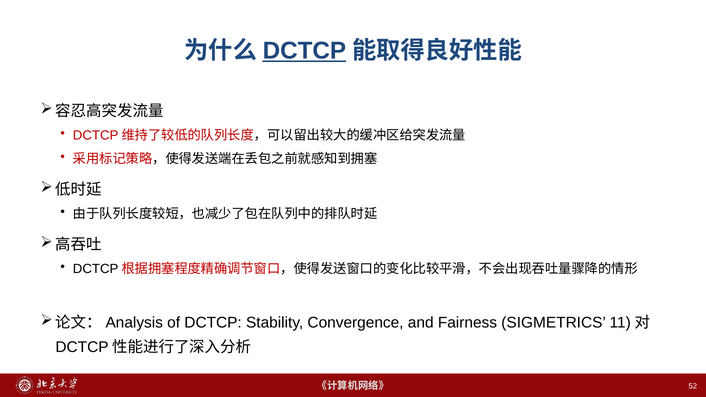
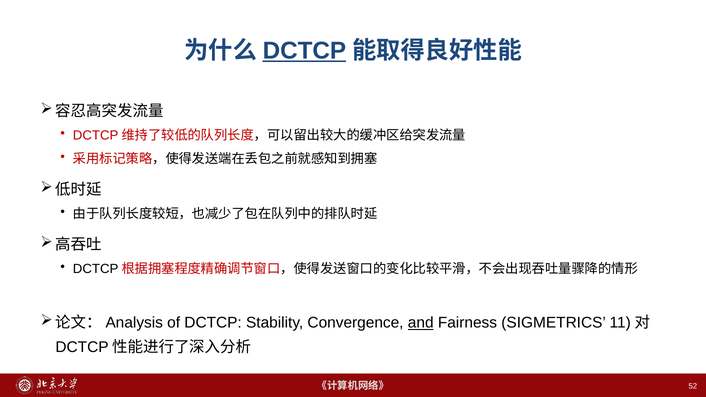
and underline: none -> present (421, 323)
